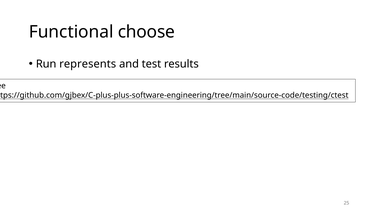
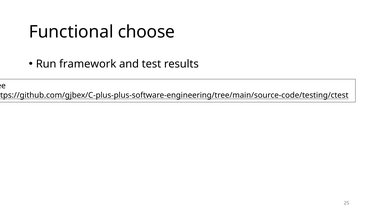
represents: represents -> framework (88, 64)
